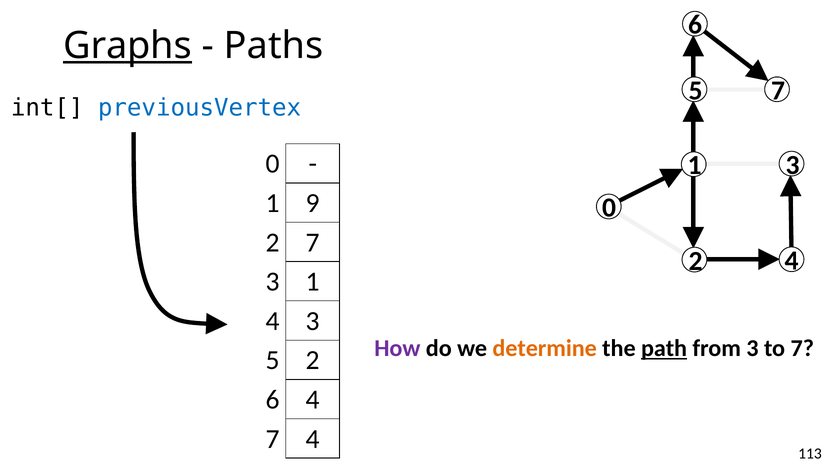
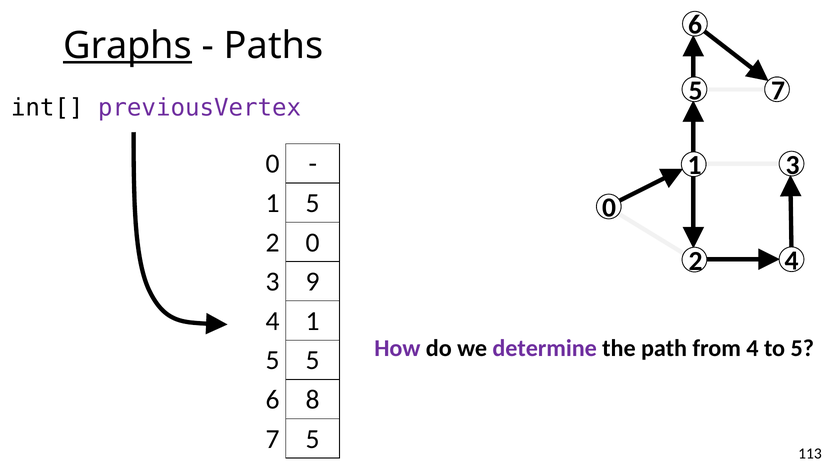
previousVertex colour: blue -> purple (200, 108)
9: 9 -> 5 (313, 204)
7: 7 -> 0 (313, 243)
3 1: 1 -> 9 (313, 282)
3: 3 -> 1 (313, 322)
determine colour: orange -> purple (545, 349)
path underline: present -> none (664, 349)
from 3: 3 -> 4 (752, 349)
to 7: 7 -> 5 (802, 349)
5 2: 2 -> 5 (313, 361)
4: 4 -> 8 (313, 400)
4: 4 -> 5 (313, 440)
